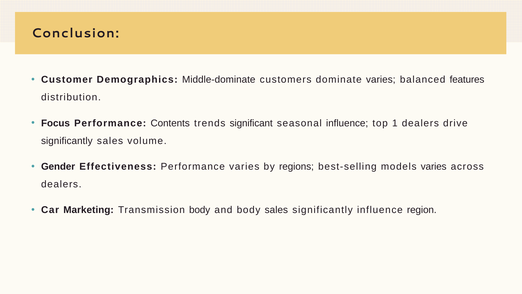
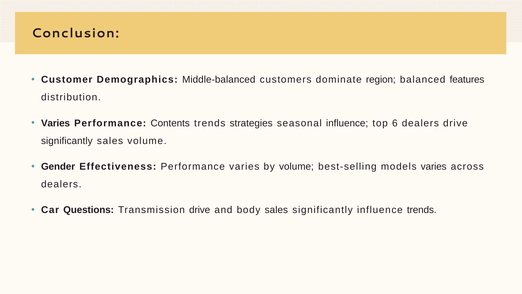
Middle-dominate: Middle-dominate -> Middle-balanced (219, 80)
dominate varies: varies -> region (381, 80)
Focus: Focus -> Varies (56, 123)
significant: significant -> strategies (251, 123)
1: 1 -> 6 (395, 123)
by regions: regions -> volume (296, 166)
Marketing: Marketing -> Questions (89, 210)
Transmission body: body -> drive (200, 210)
influence region: region -> trends (422, 210)
